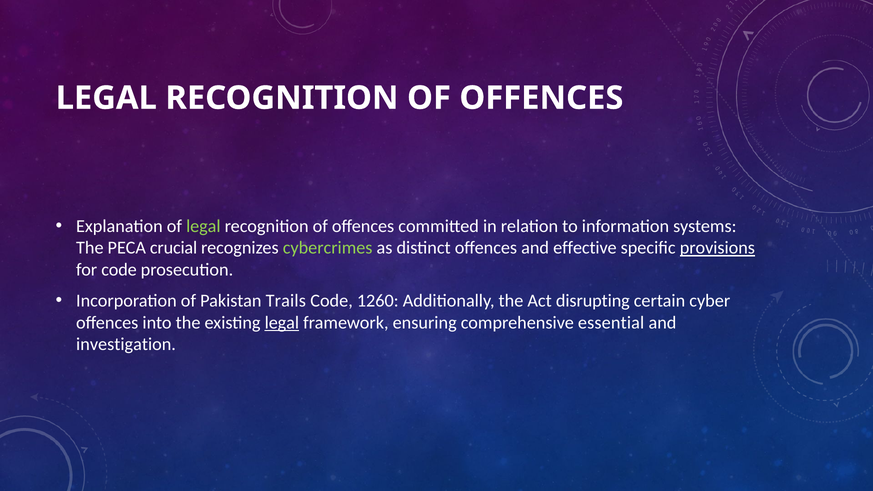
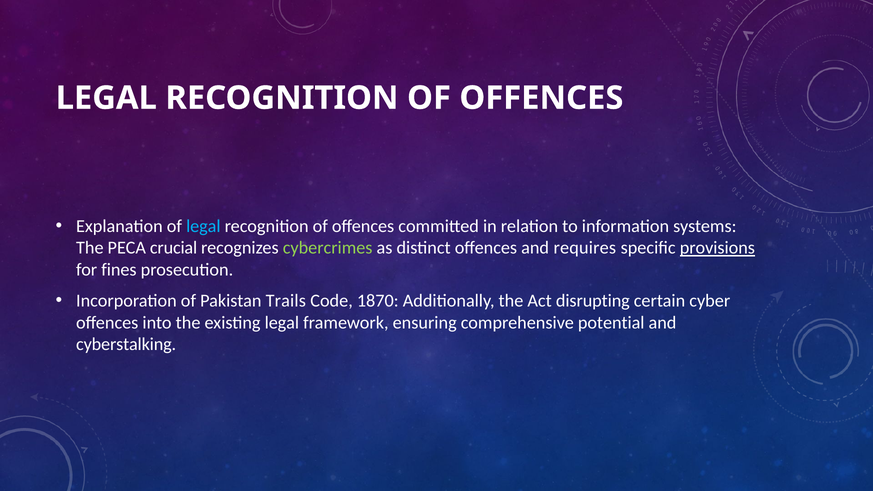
legal colour: light green -> light blue (203, 226)
effective: effective -> requires (585, 248)
for code: code -> fines (119, 270)
1260: 1260 -> 1870 (378, 301)
legal underline: present -> none (282, 323)
essential: essential -> potential (611, 323)
investigation: investigation -> cyberstalking (126, 344)
